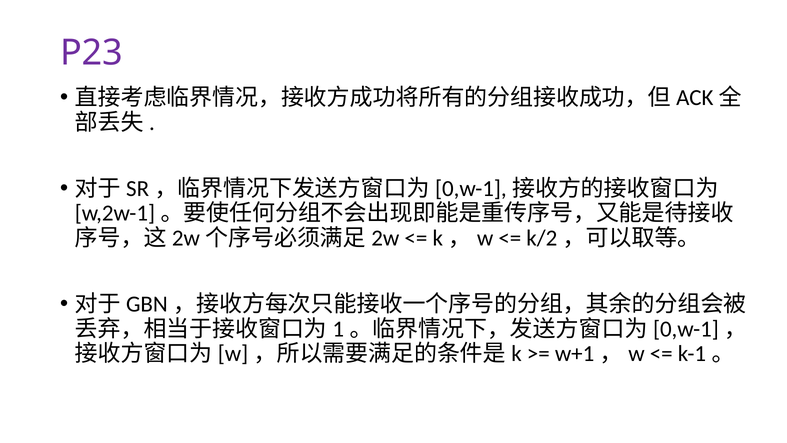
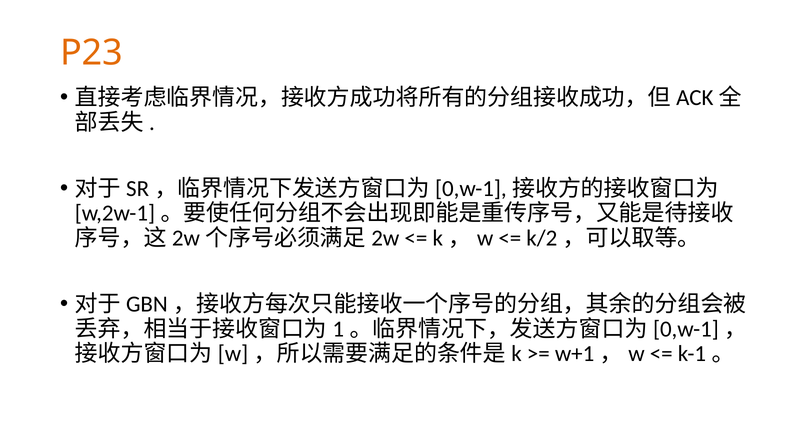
P23 colour: purple -> orange (92, 53)
